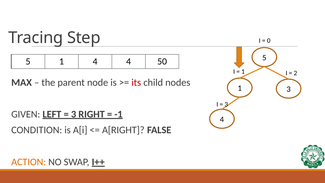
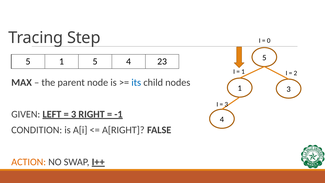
1 4: 4 -> 5 (95, 62)
50: 50 -> 23 (162, 62)
its colour: red -> blue (136, 82)
